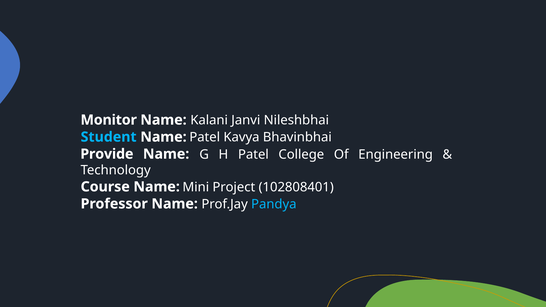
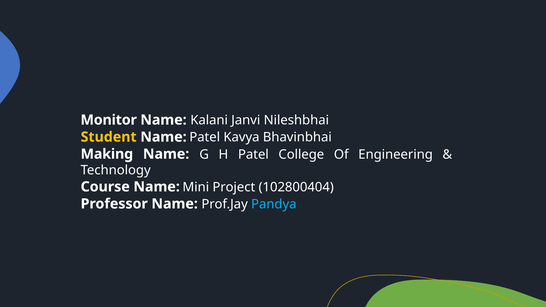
Student colour: light blue -> yellow (109, 137)
Provide: Provide -> Making (107, 154)
102808401: 102808401 -> 102800404 (296, 187)
